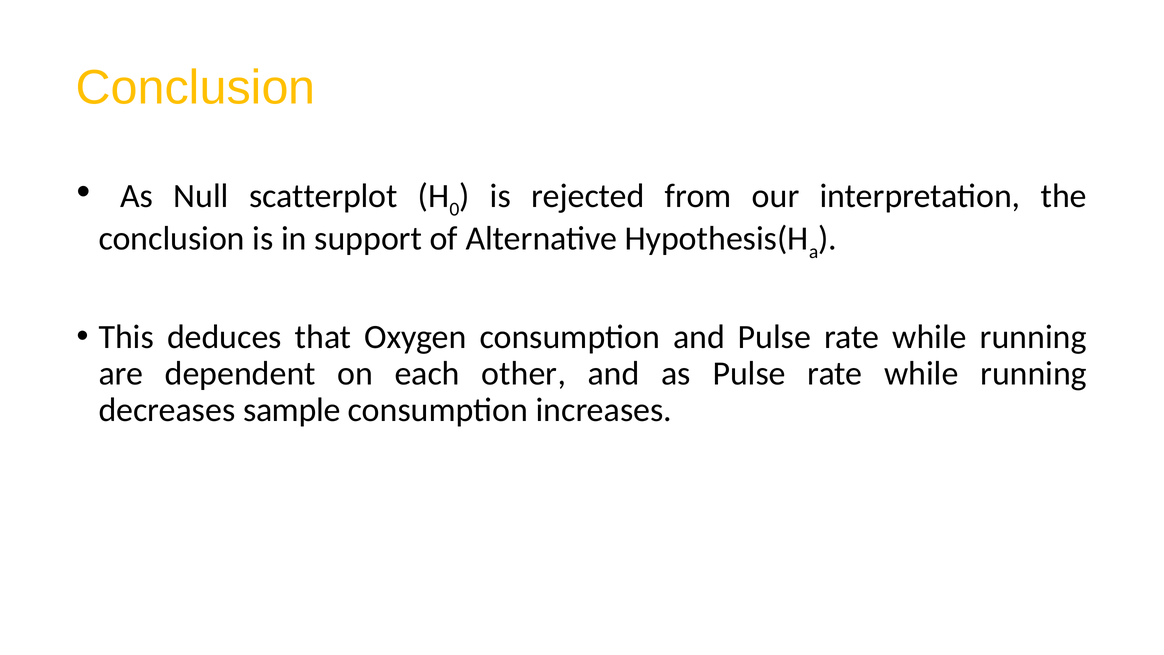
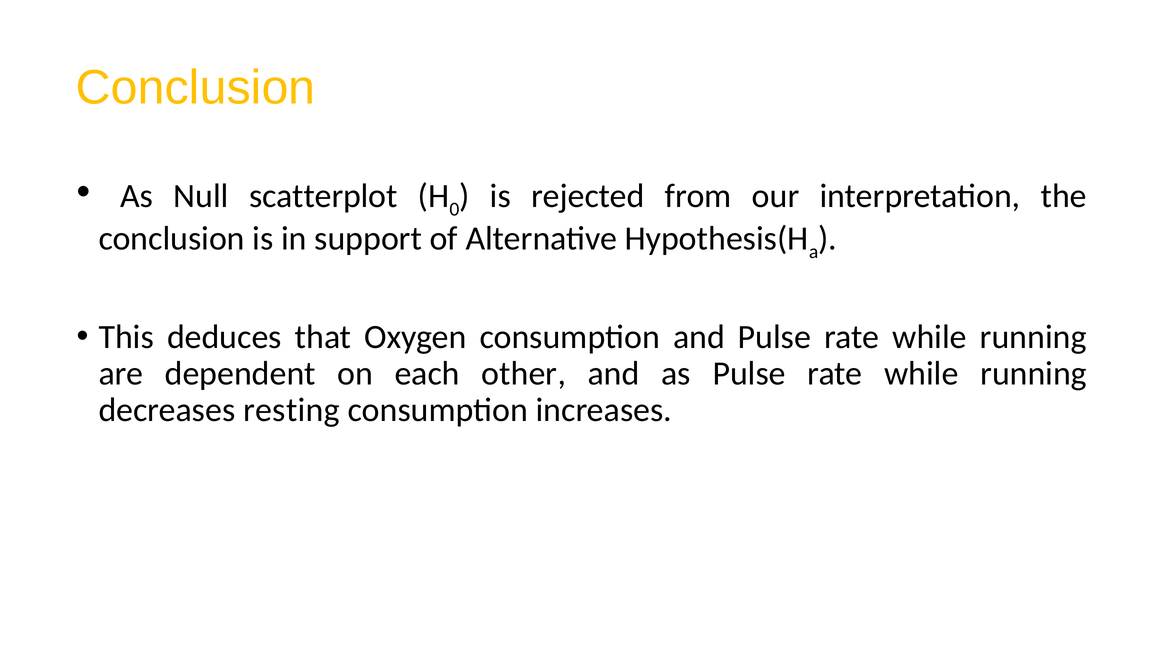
sample: sample -> resting (291, 410)
